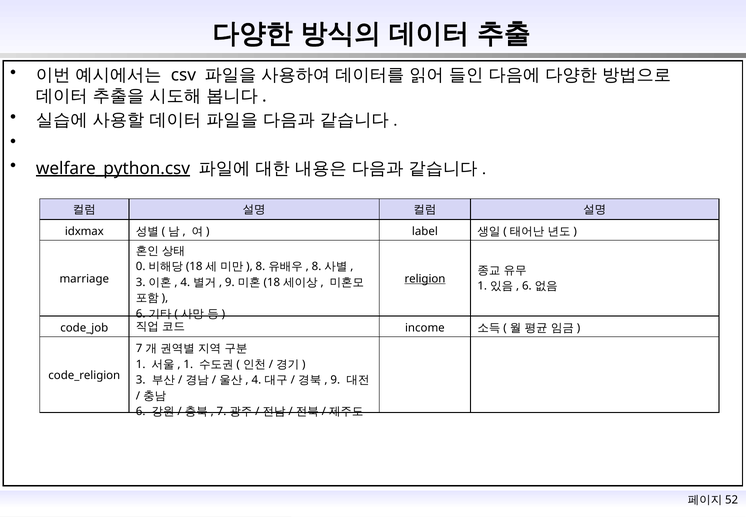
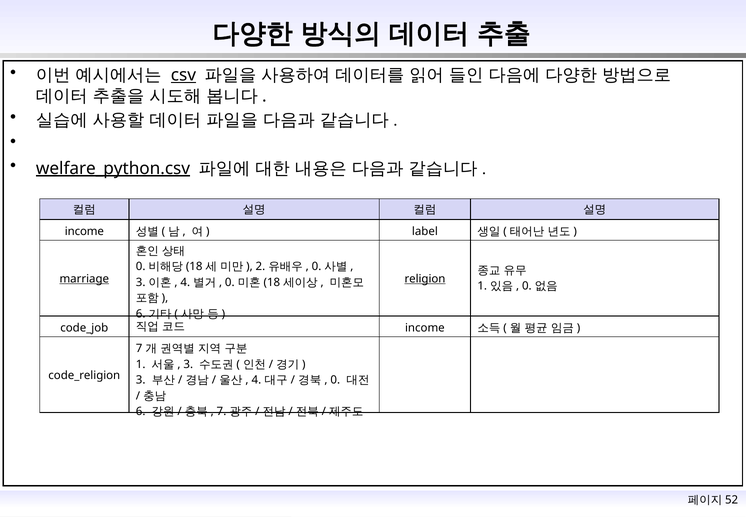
csv underline: none -> present (183, 75)
idxmax: idxmax -> income (84, 231)
8: 8 -> 2 (260, 266)
8: 8 -> 0 (317, 266)
marriage underline: none -> present (84, 279)
9: 9 -> 0 (230, 282)
6: 6 -> 0 (527, 286)
1: 1 -> 3 (188, 364)
9: 9 -> 0 (335, 380)
